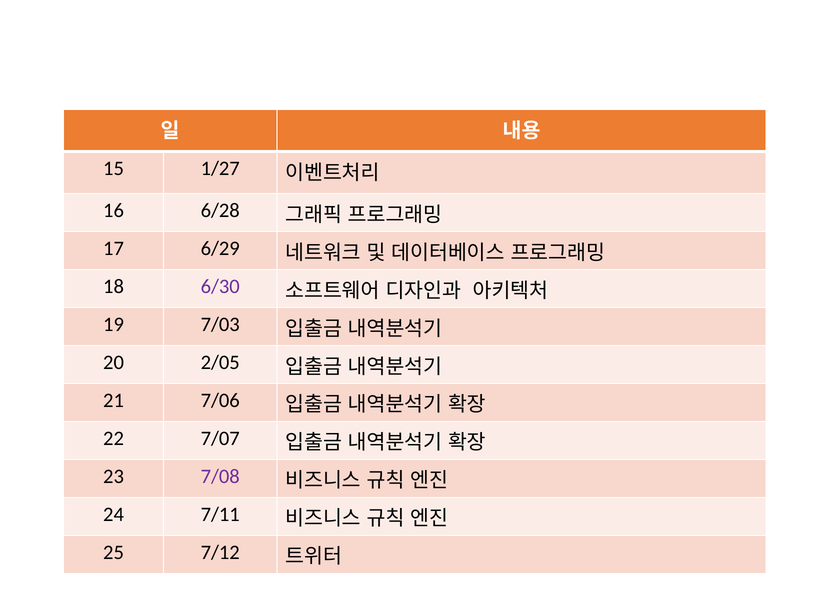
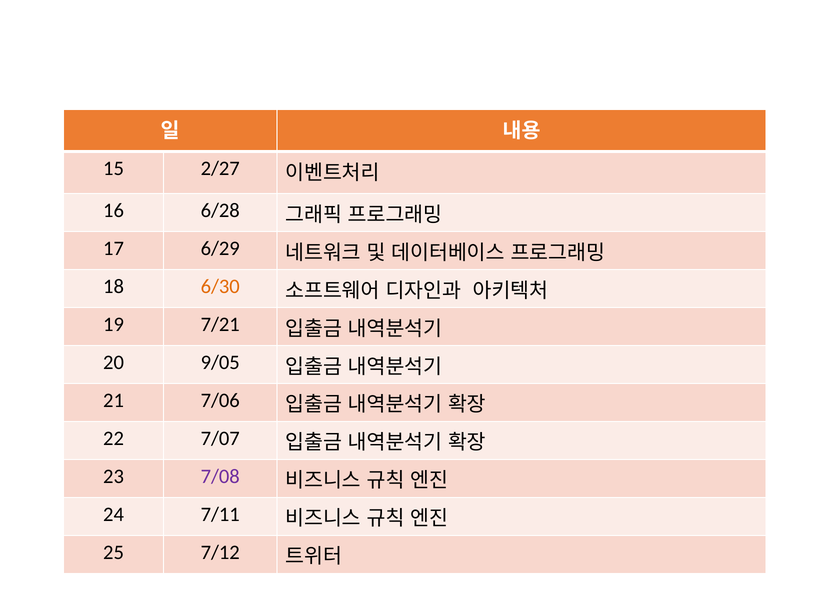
1/27: 1/27 -> 2/27 (220, 169)
6/30 colour: purple -> orange (220, 287)
7/03: 7/03 -> 7/21 (220, 325)
2/05: 2/05 -> 9/05 (220, 363)
